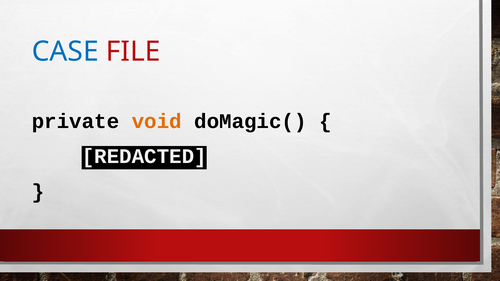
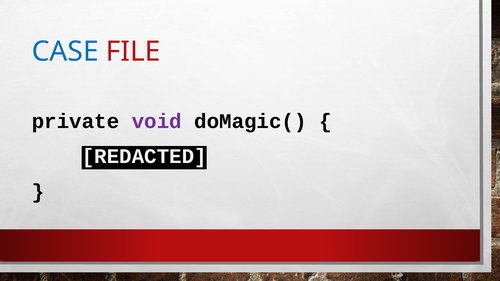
void colour: orange -> purple (157, 121)
